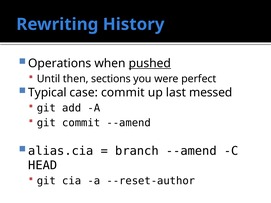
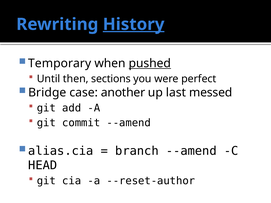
History underline: none -> present (134, 24)
Operations: Operations -> Temporary (60, 63)
Typical: Typical -> Bridge (47, 93)
case commit: commit -> another (123, 93)
